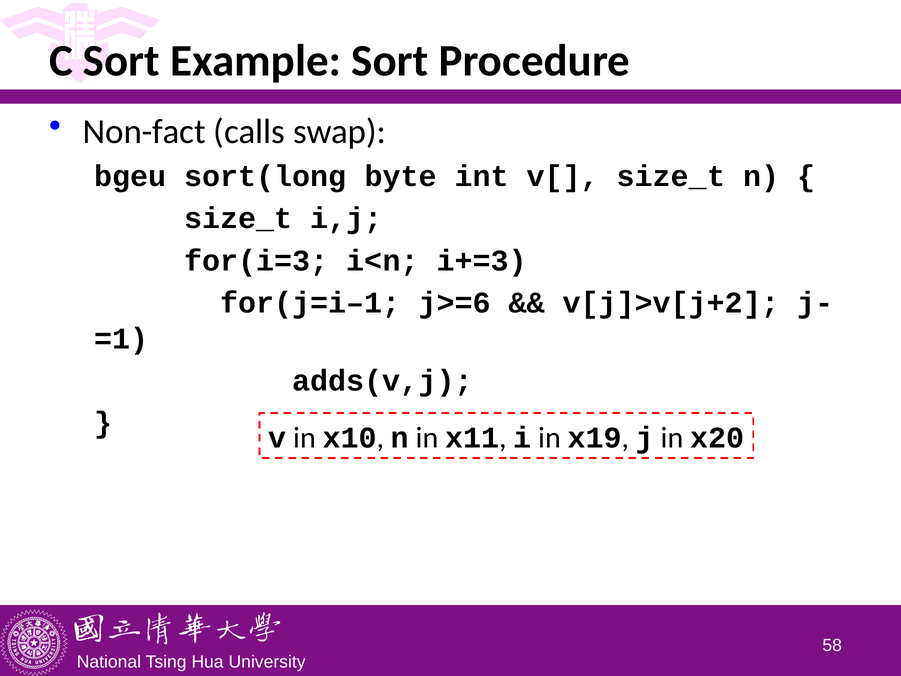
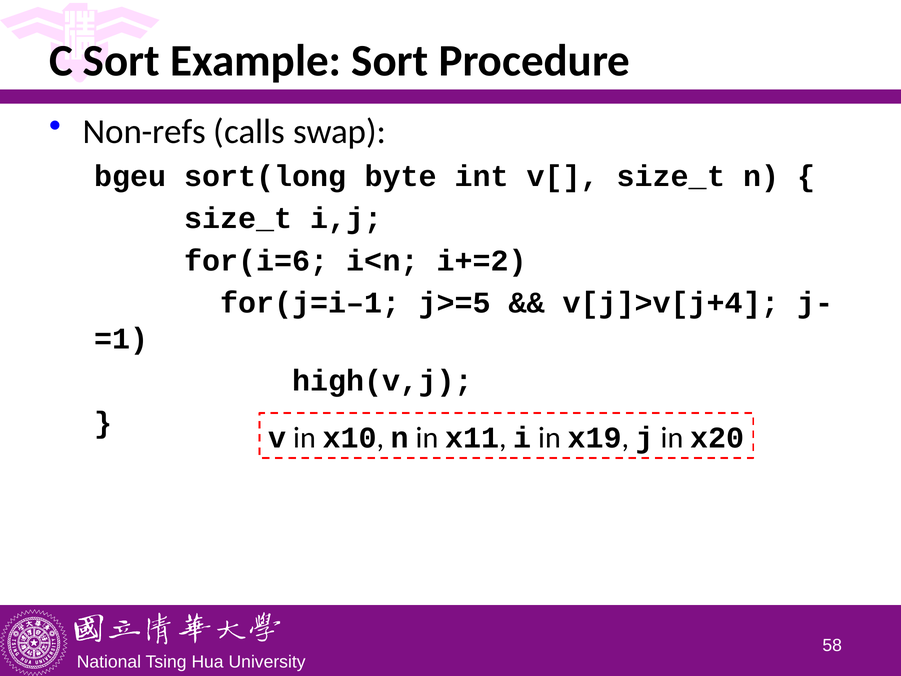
Non-fact: Non-fact -> Non-refs (144, 132)
for(i=3: for(i=3 -> for(i=6 (256, 260)
i+=3: i+=3 -> i+=2 (482, 260)
j>=6: j>=6 -> j>=5 (455, 303)
v[j]>v[j+2: v[j]>v[j+2 -> v[j]>v[j+4 (671, 303)
adds(v,j: adds(v,j -> high(v,j (382, 381)
